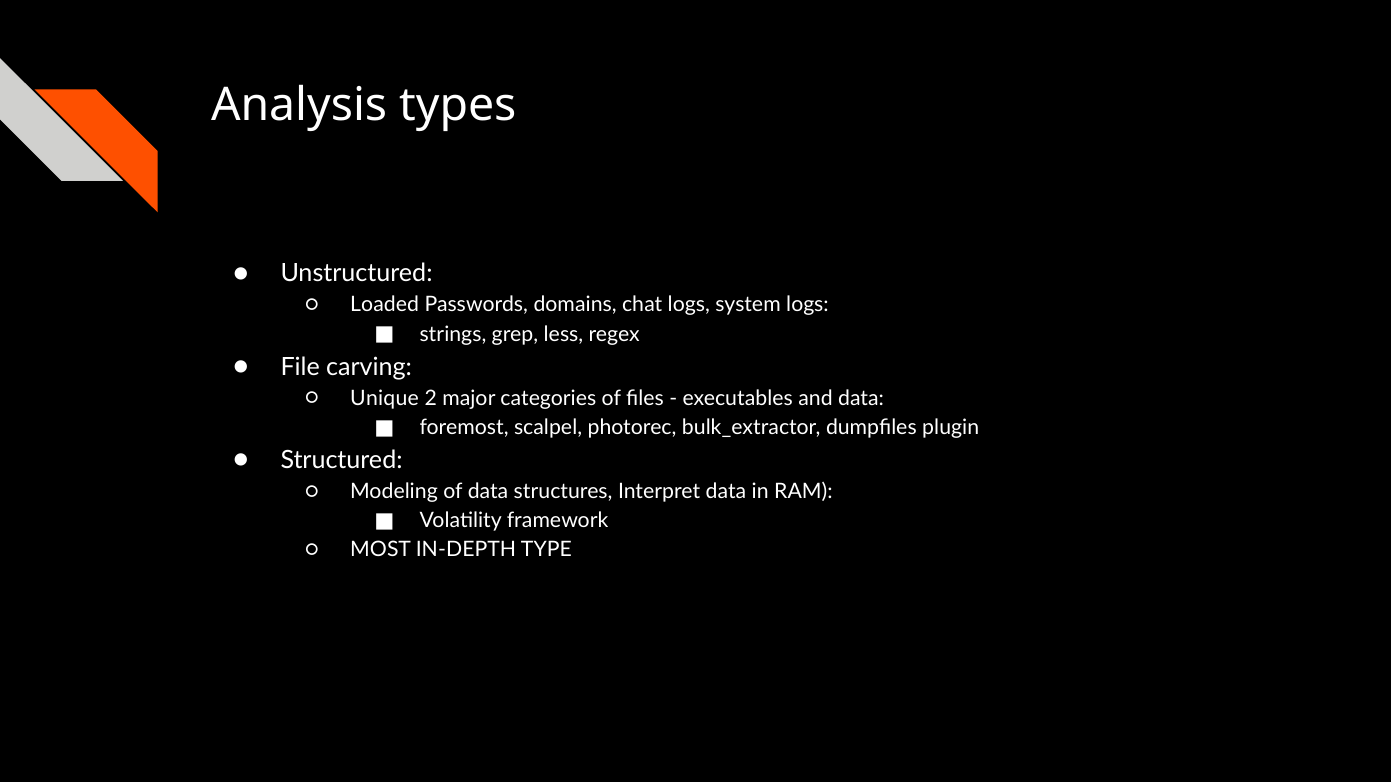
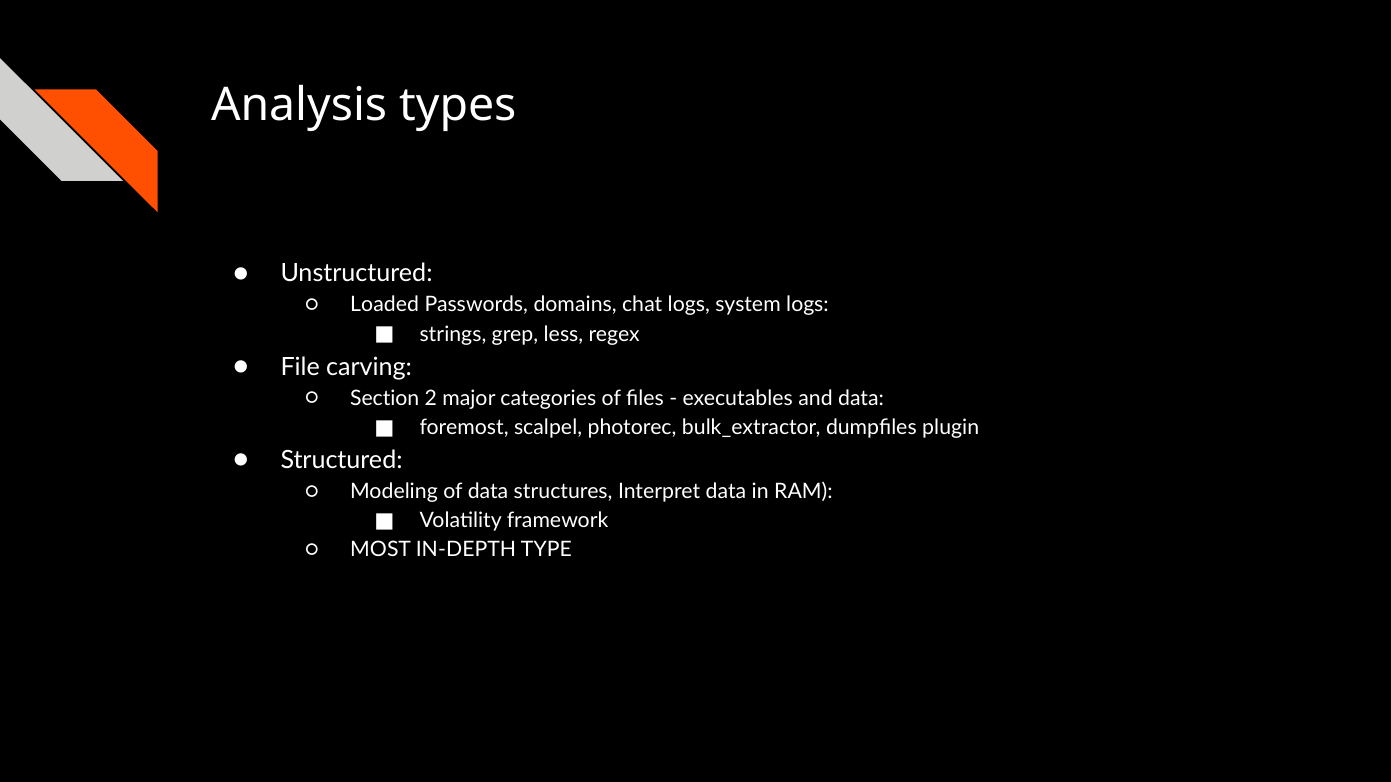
Unique: Unique -> Section (385, 398)
